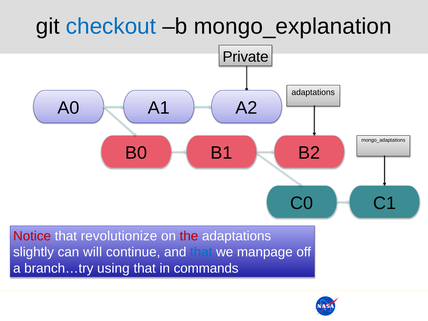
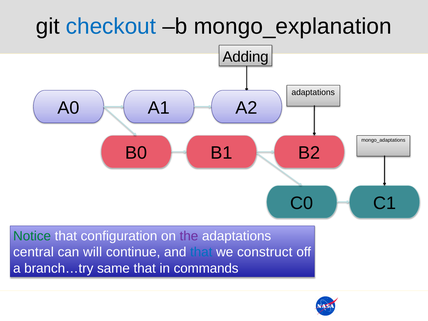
Private: Private -> Adding (246, 57)
Notice colour: red -> green (32, 236)
revolutionize: revolutionize -> configuration (119, 236)
the colour: red -> purple (189, 236)
slightly: slightly -> central (33, 252)
manpage: manpage -> construct (265, 252)
using: using -> same (113, 268)
